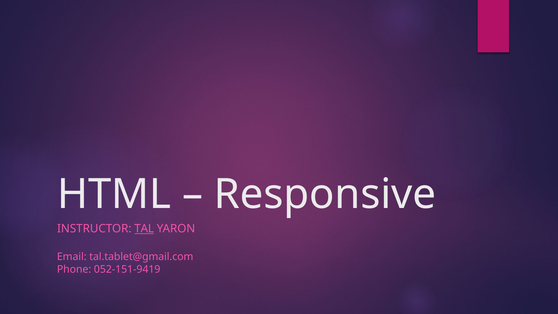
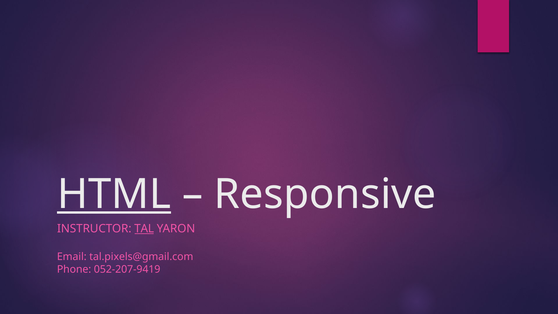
HTML underline: none -> present (114, 194)
tal.tablet@gmail.com: tal.tablet@gmail.com -> tal.pixels@gmail.com (141, 257)
052-151-9419: 052-151-9419 -> 052-207-9419 (127, 269)
